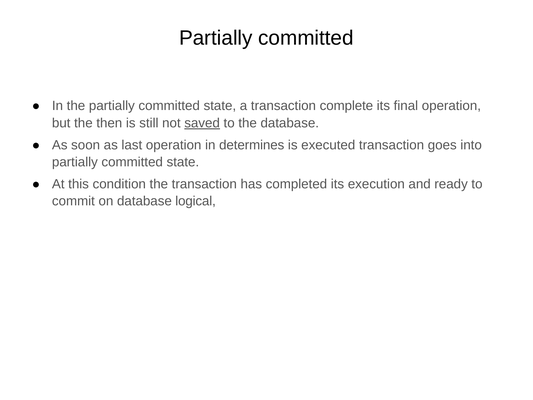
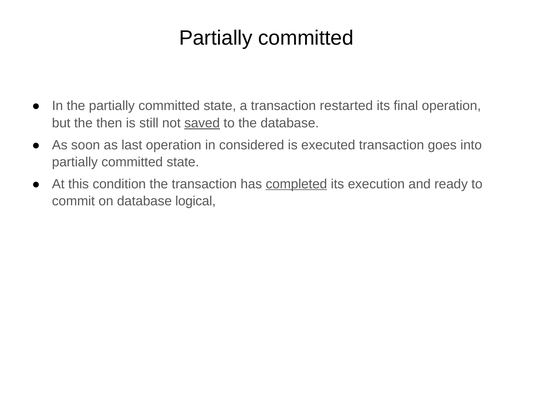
complete: complete -> restarted (346, 106)
determines: determines -> considered (252, 145)
completed underline: none -> present (296, 184)
